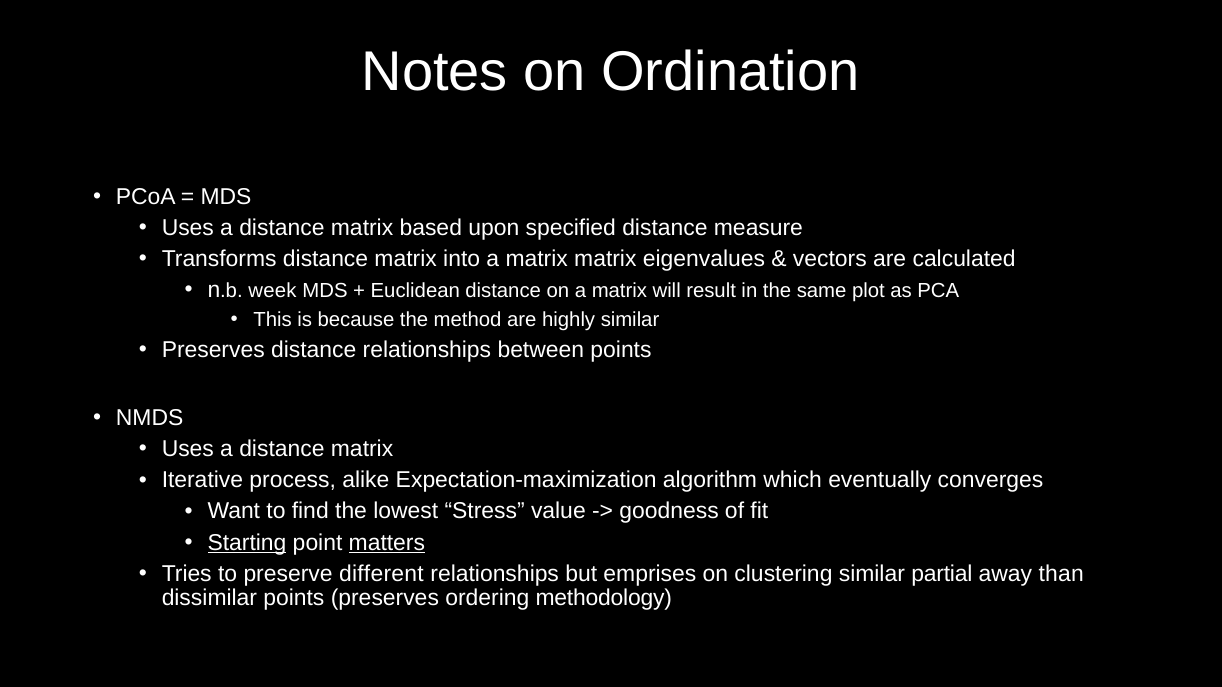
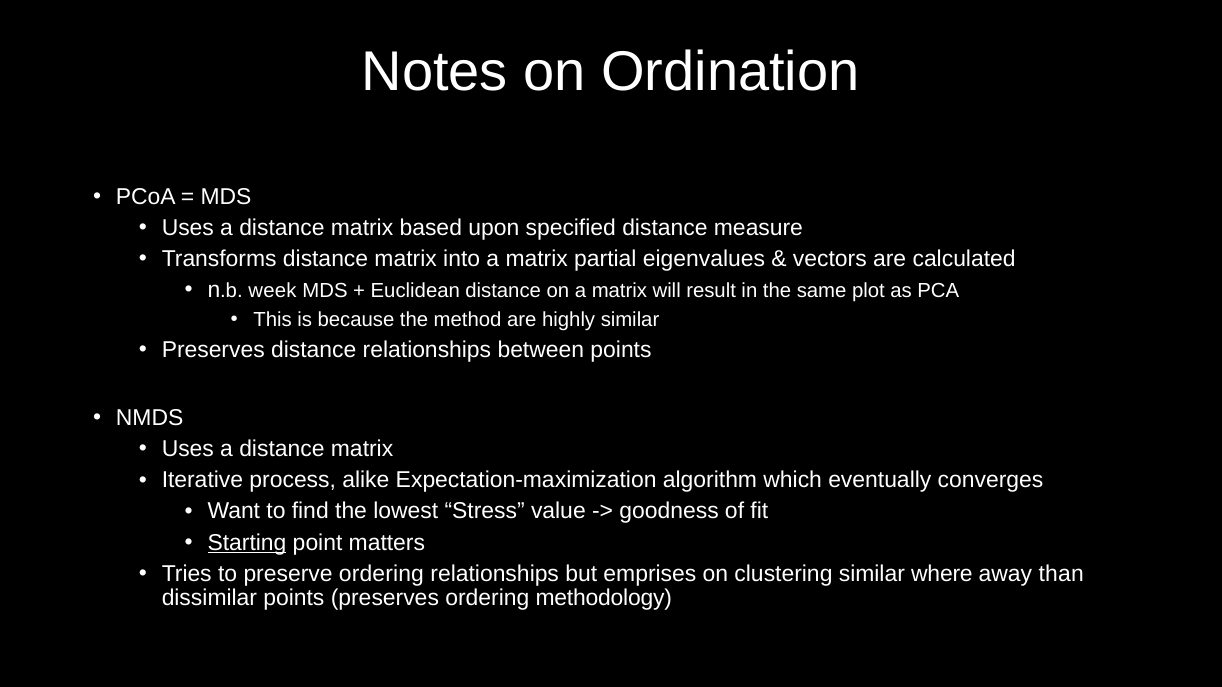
matrix matrix: matrix -> partial (605, 259)
matters underline: present -> none (387, 543)
preserve different: different -> ordering (381, 574)
partial: partial -> where (942, 574)
